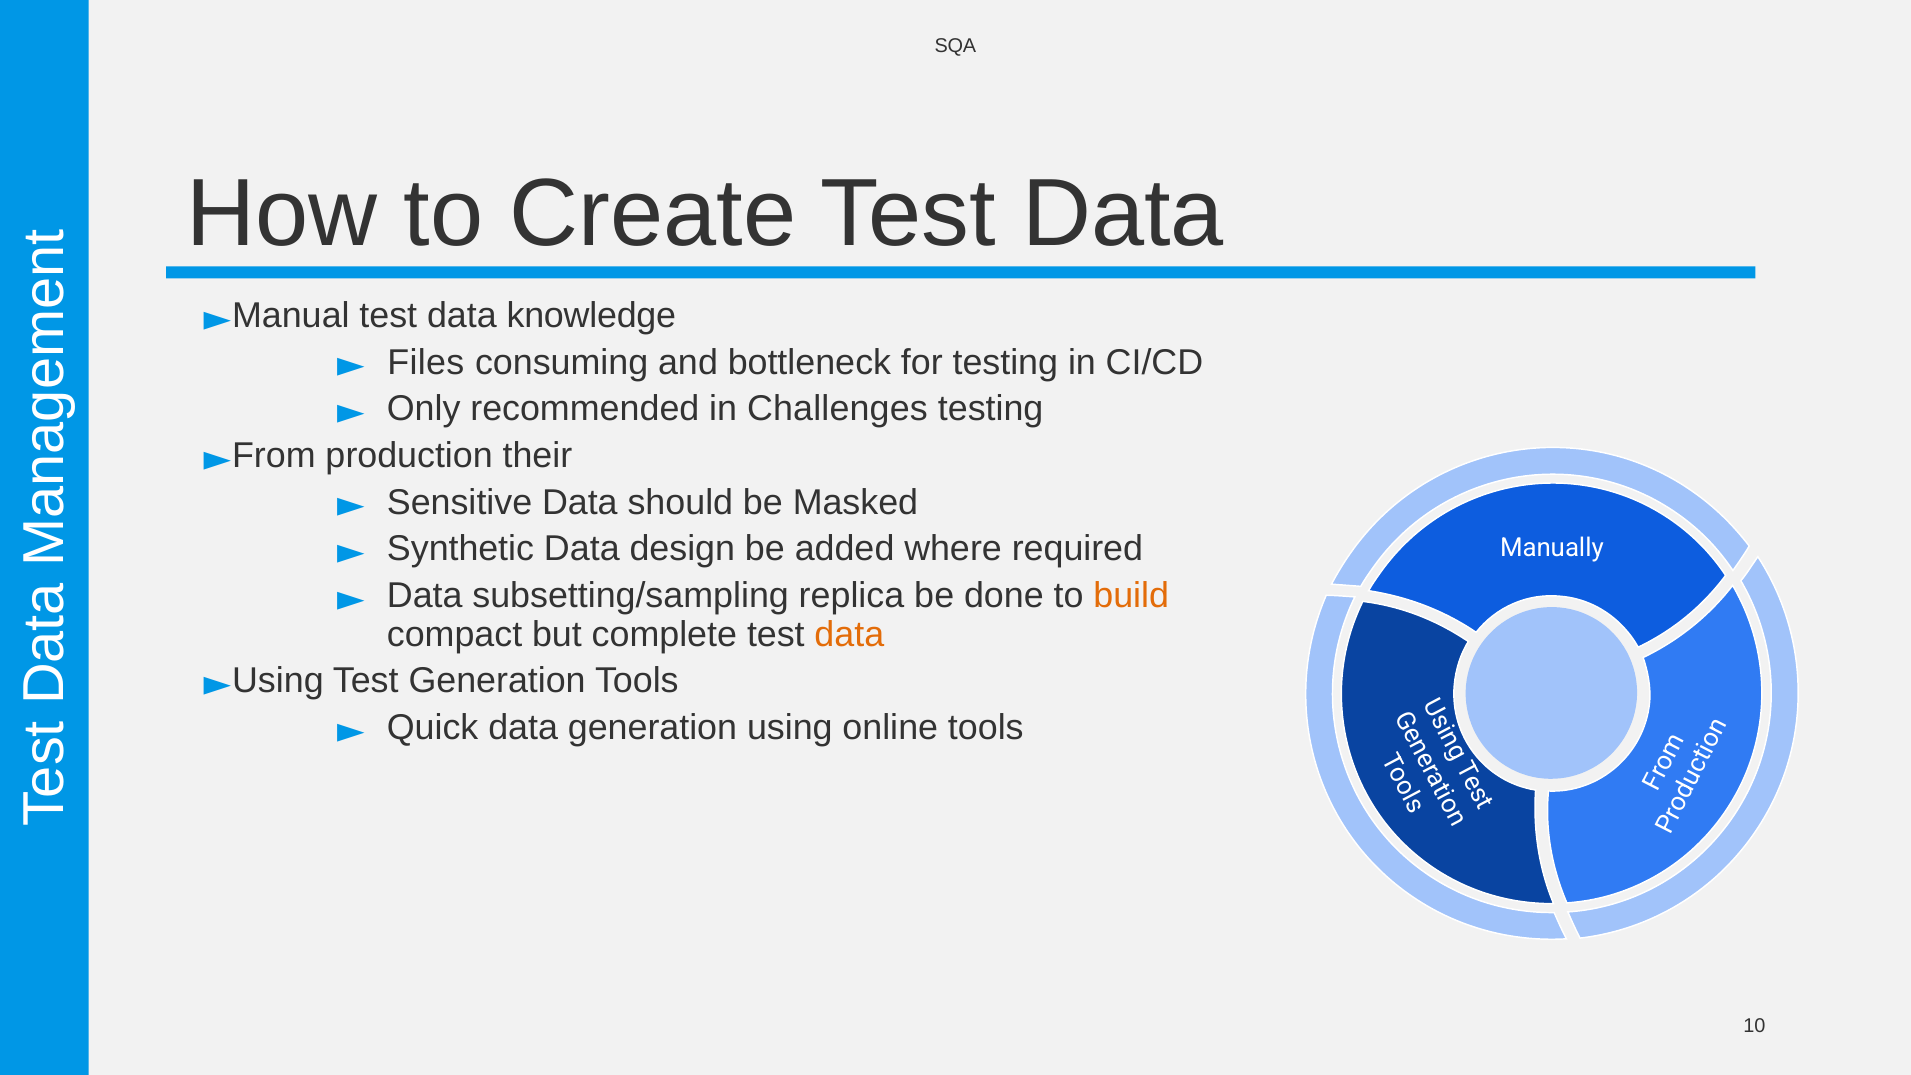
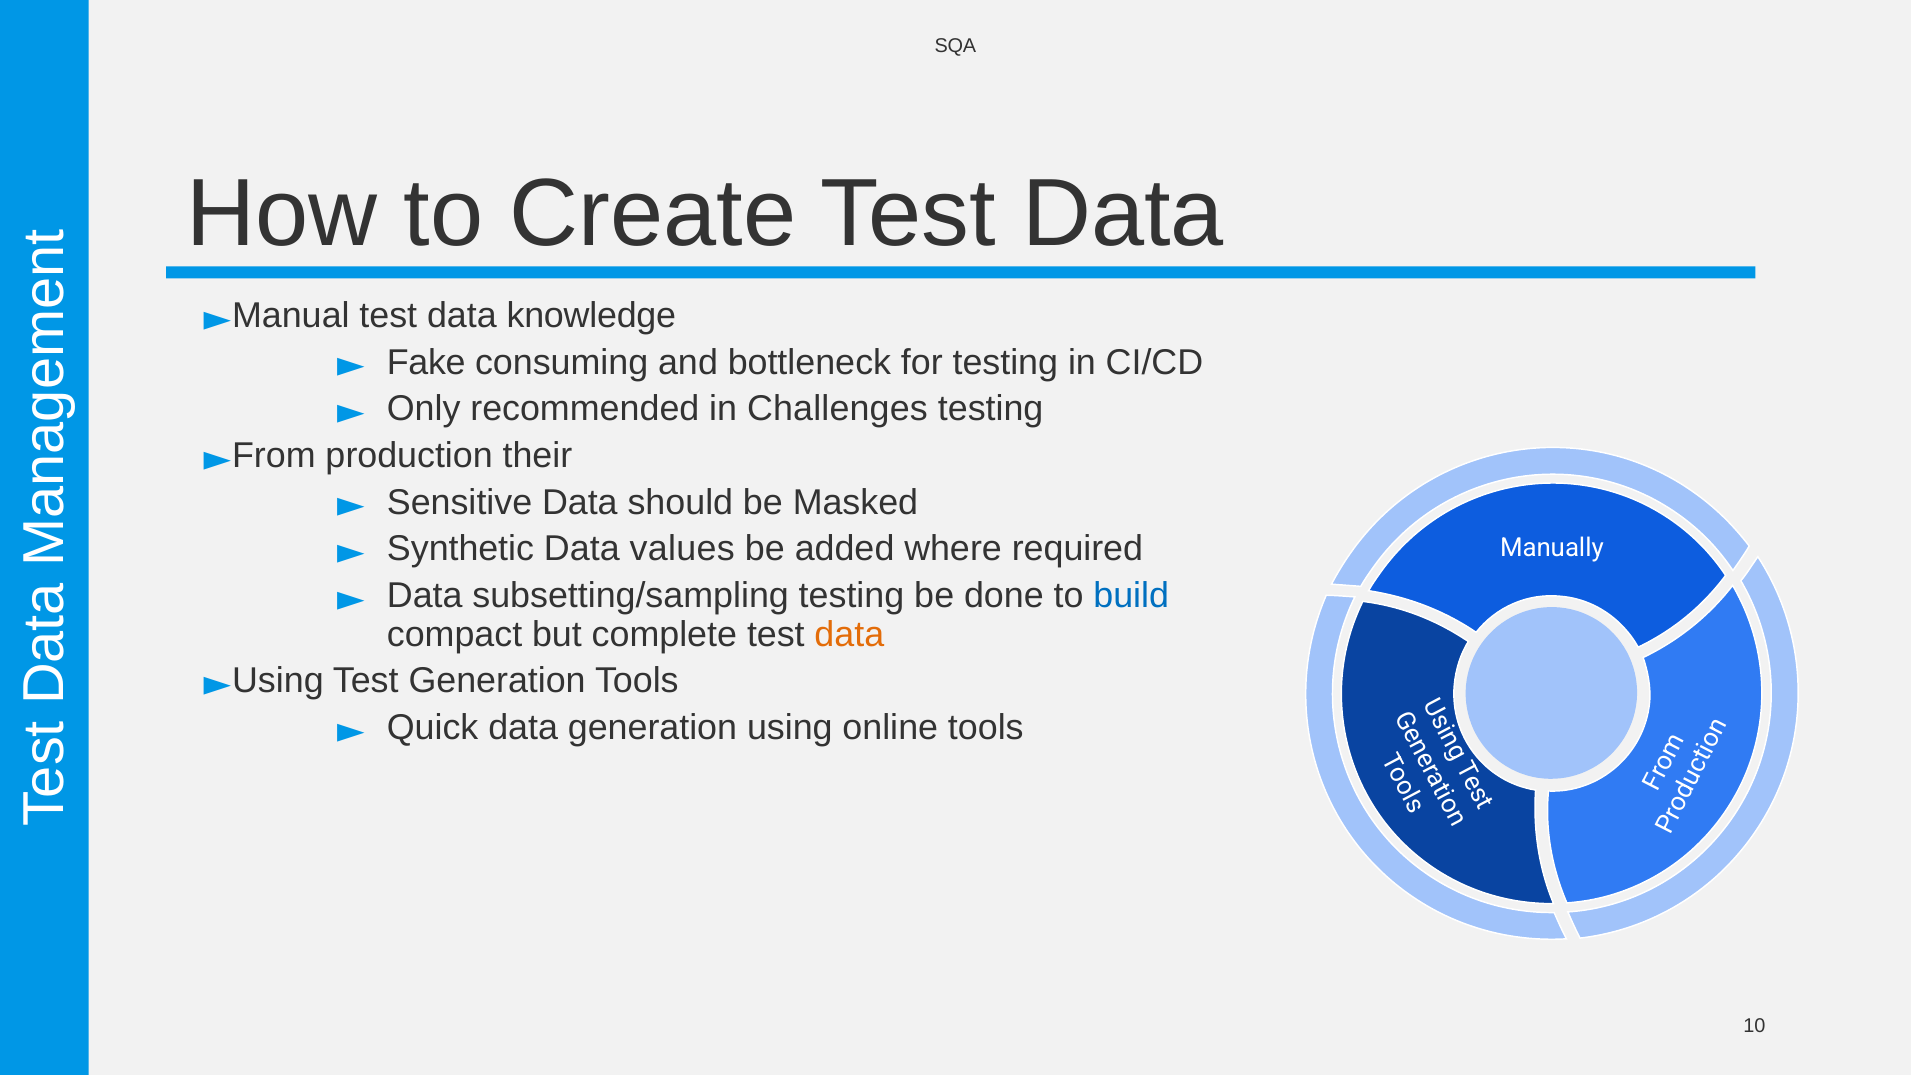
Files: Files -> Fake (426, 362)
design: design -> values (682, 549)
subsetting/sampling replica: replica -> testing (851, 596)
build colour: orange -> blue (1131, 596)
